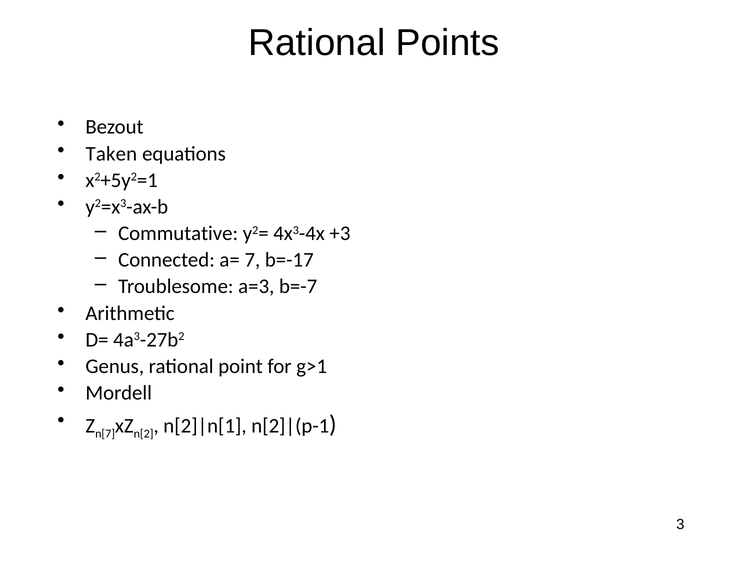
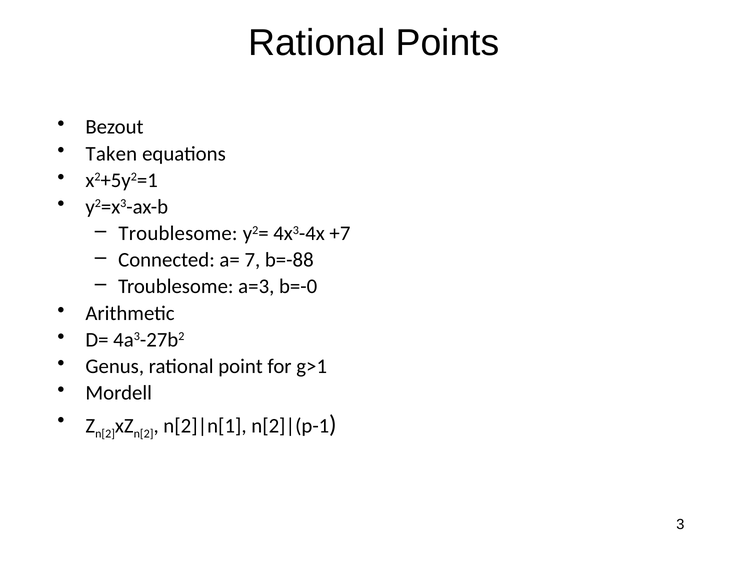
Commutative: Commutative -> Troublesome (178, 233)
+3: +3 -> +7 (340, 233)
b=-17: b=-17 -> b=-88 (289, 260)
b=-7: b=-7 -> b=-0 (298, 287)
n[7: n[7 -> n[2 (105, 434)
